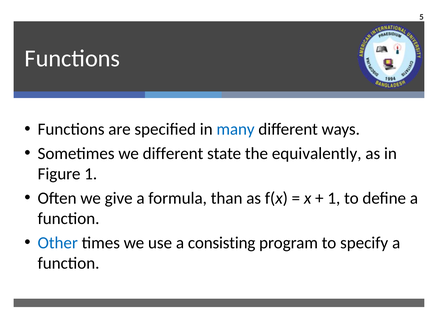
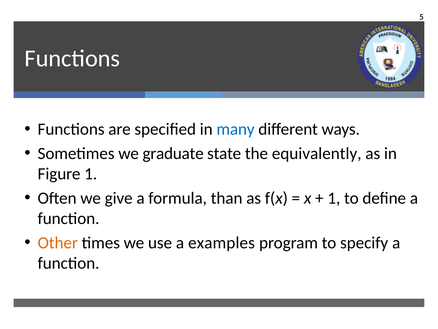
we different: different -> graduate (173, 153)
Other colour: blue -> orange (58, 242)
consisting: consisting -> examples (221, 242)
